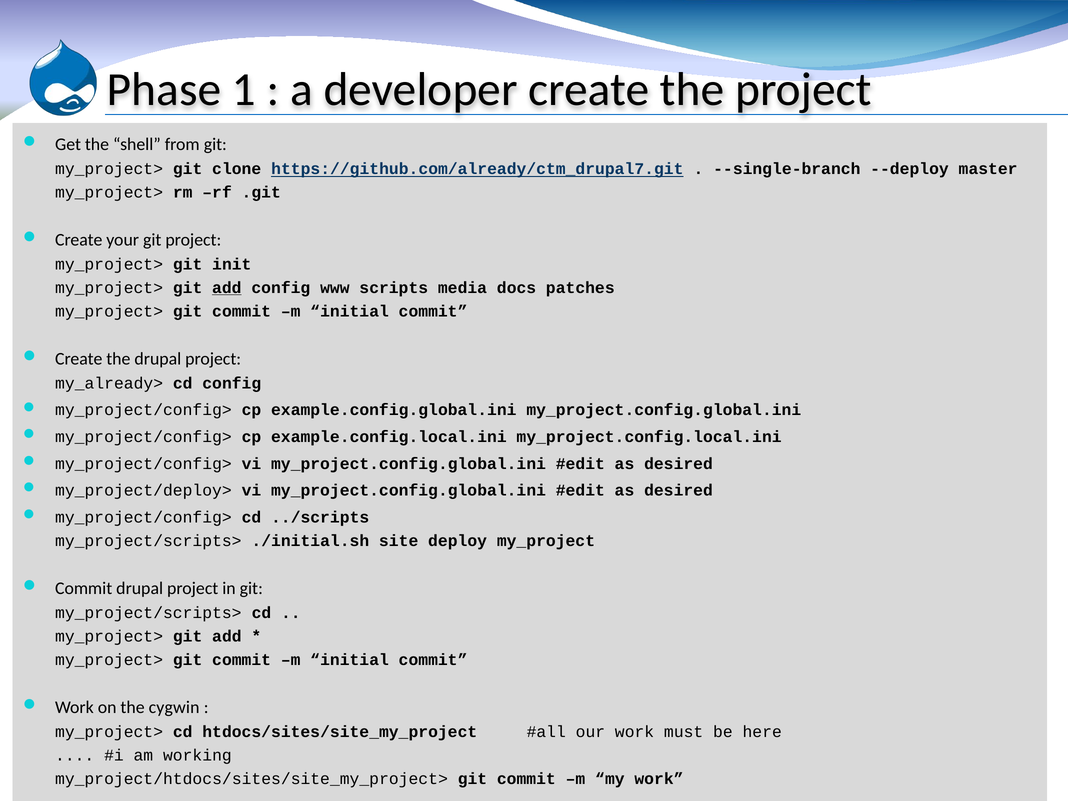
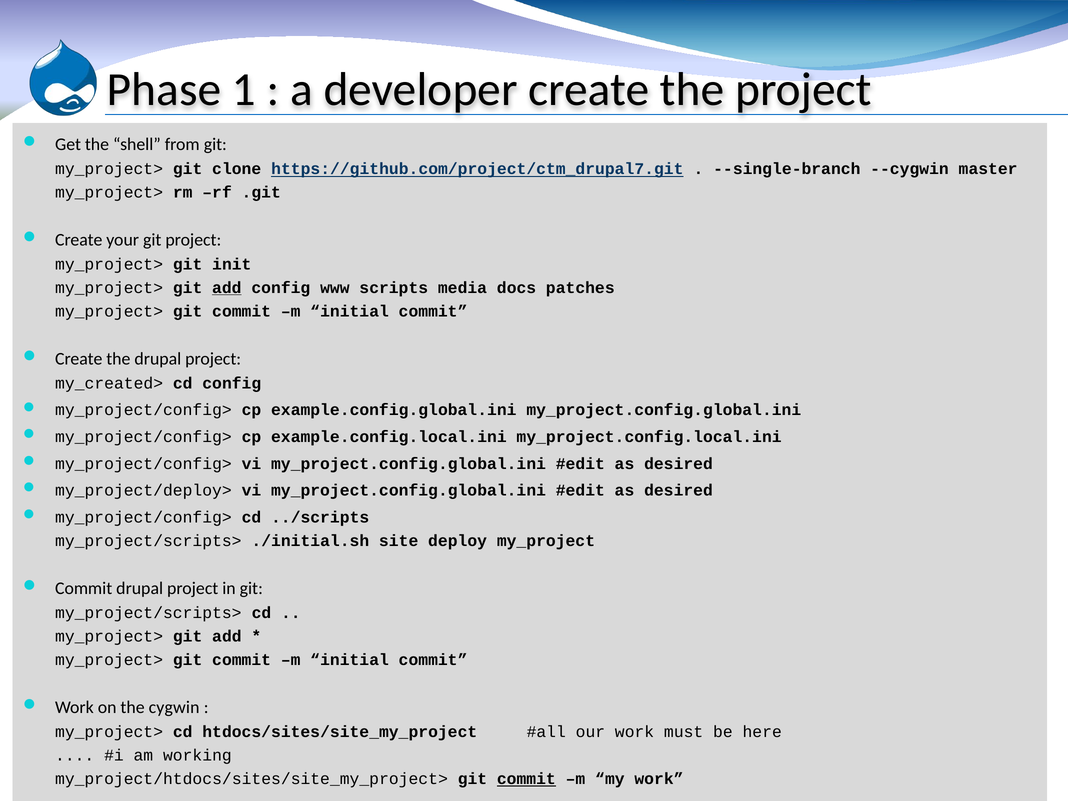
https://github.com/already/ctm_drupal7.git: https://github.com/already/ctm_drupal7.git -> https://github.com/project/ctm_drupal7.git (477, 169)
--deploy: --deploy -> --cygwin (909, 169)
my_already>: my_already> -> my_created> (109, 383)
commit underline: none -> present (526, 779)
